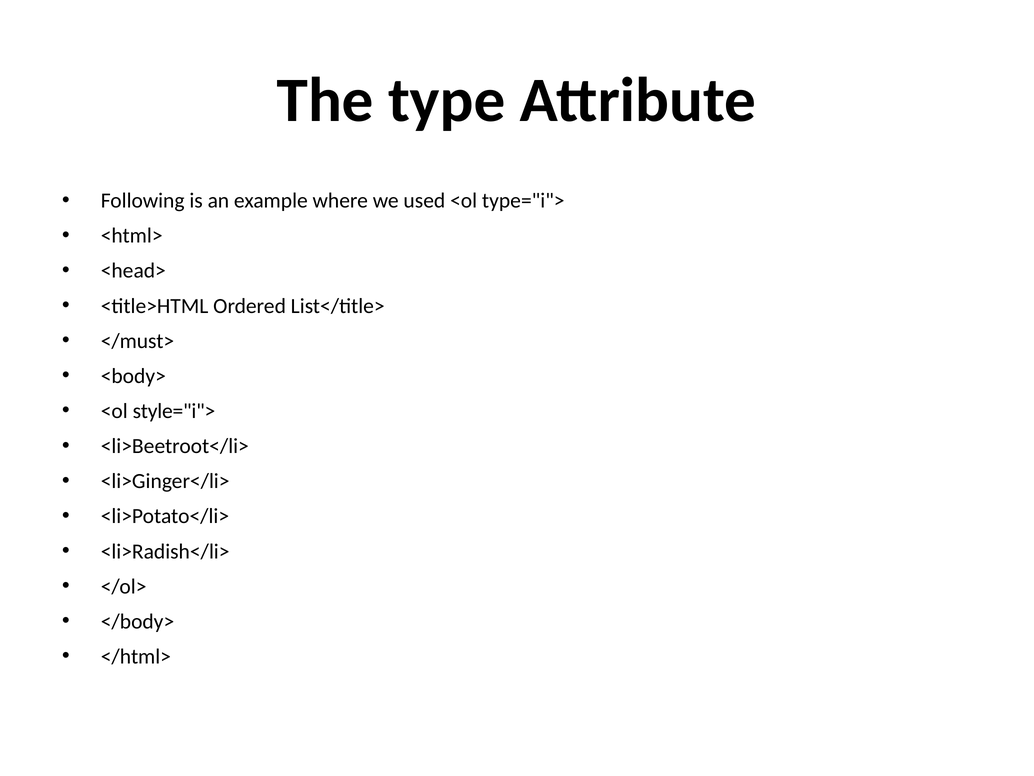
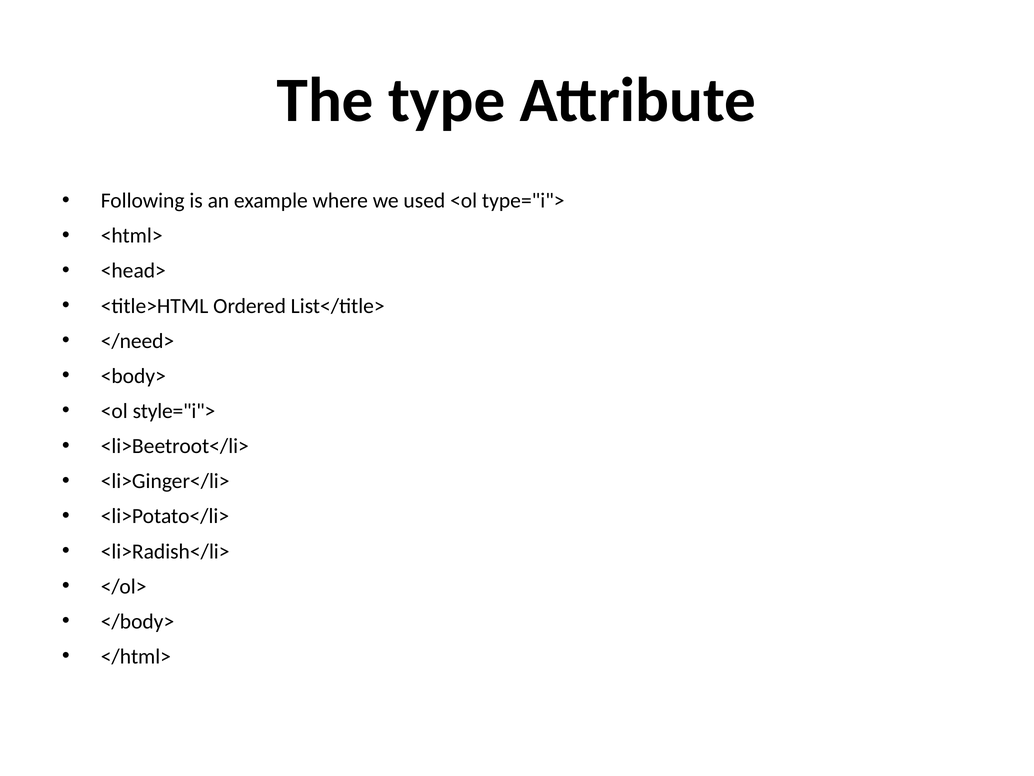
</must>: </must> -> </need> (137, 341)
